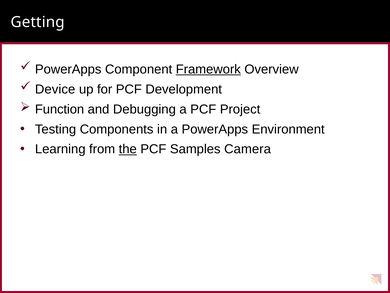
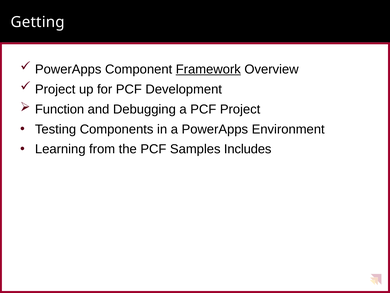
Device: Device -> Project (55, 89)
the underline: present -> none (128, 149)
Camera: Camera -> Includes (248, 149)
